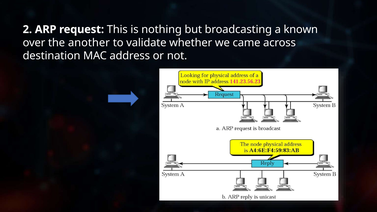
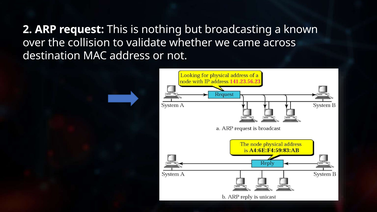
another: another -> collision (89, 43)
